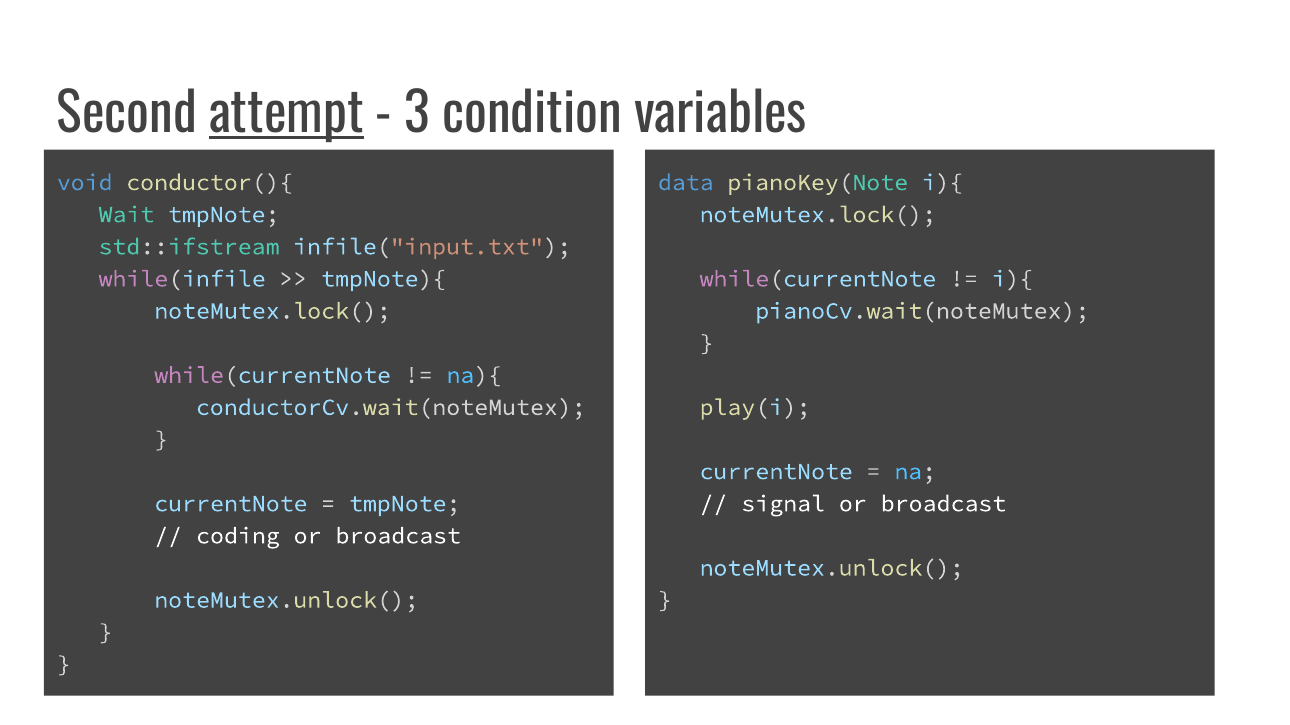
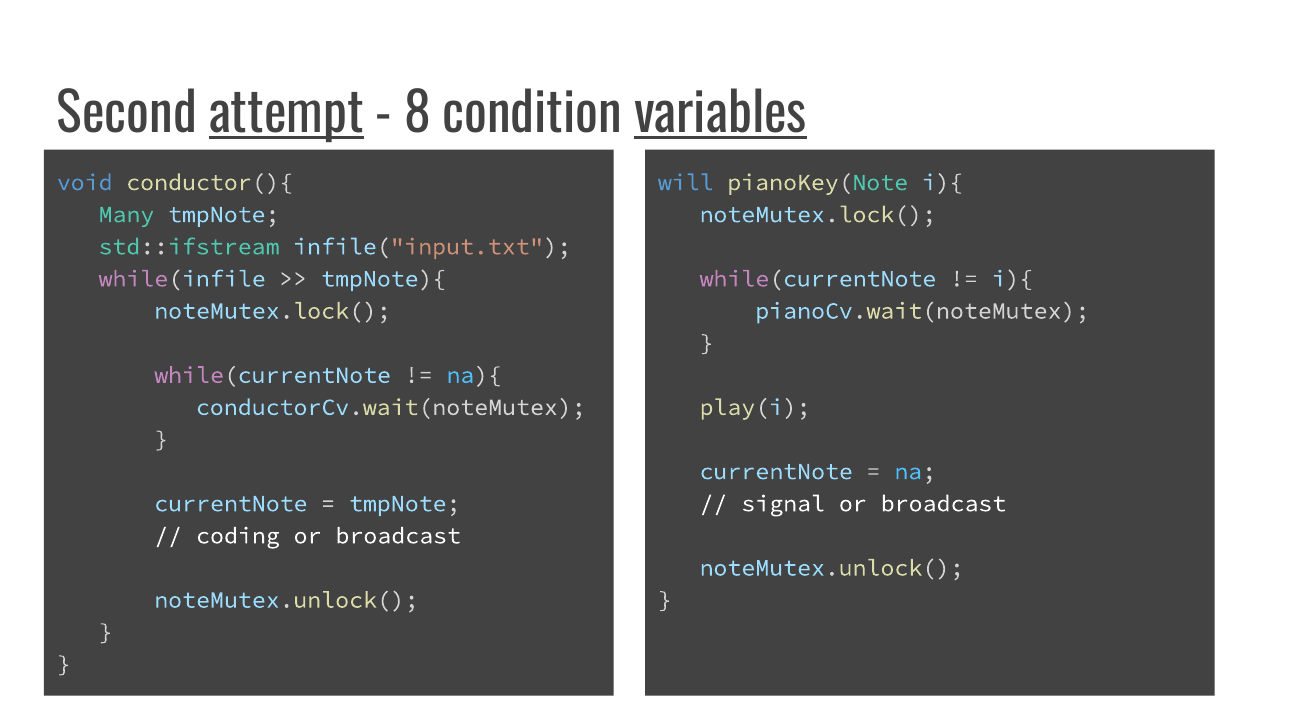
3: 3 -> 8 (418, 115)
variables underline: none -> present (721, 115)
data: data -> will (686, 183)
Wait: Wait -> Many (126, 215)
